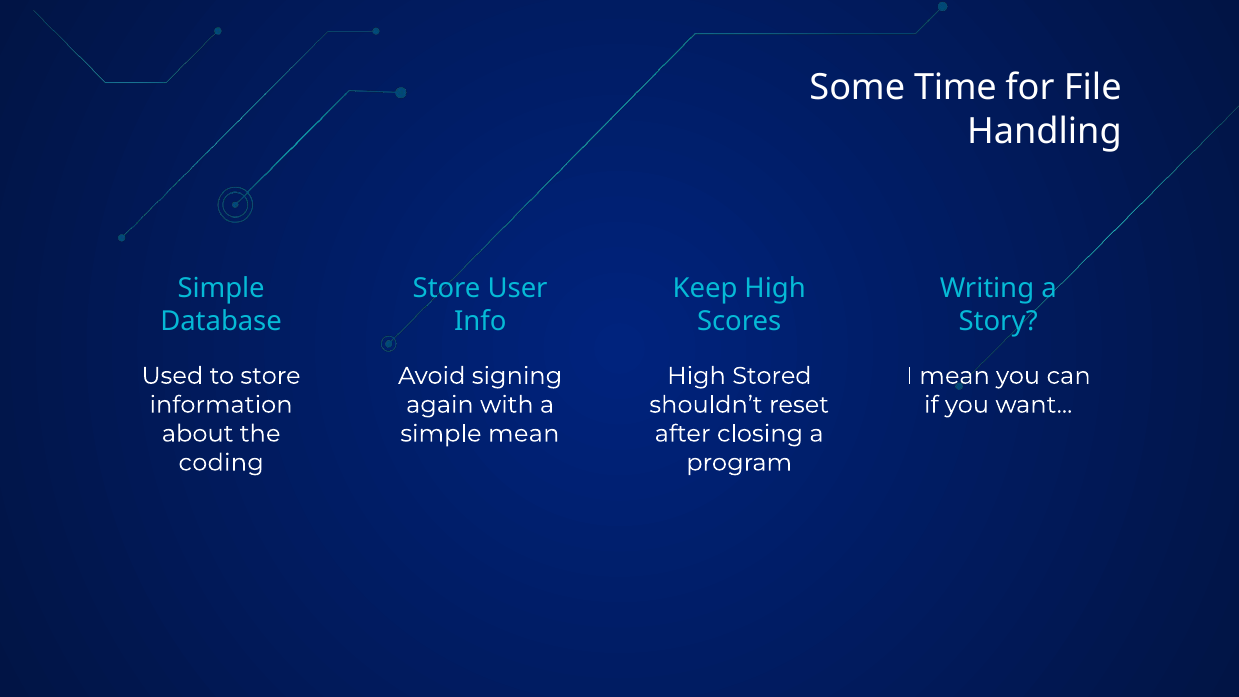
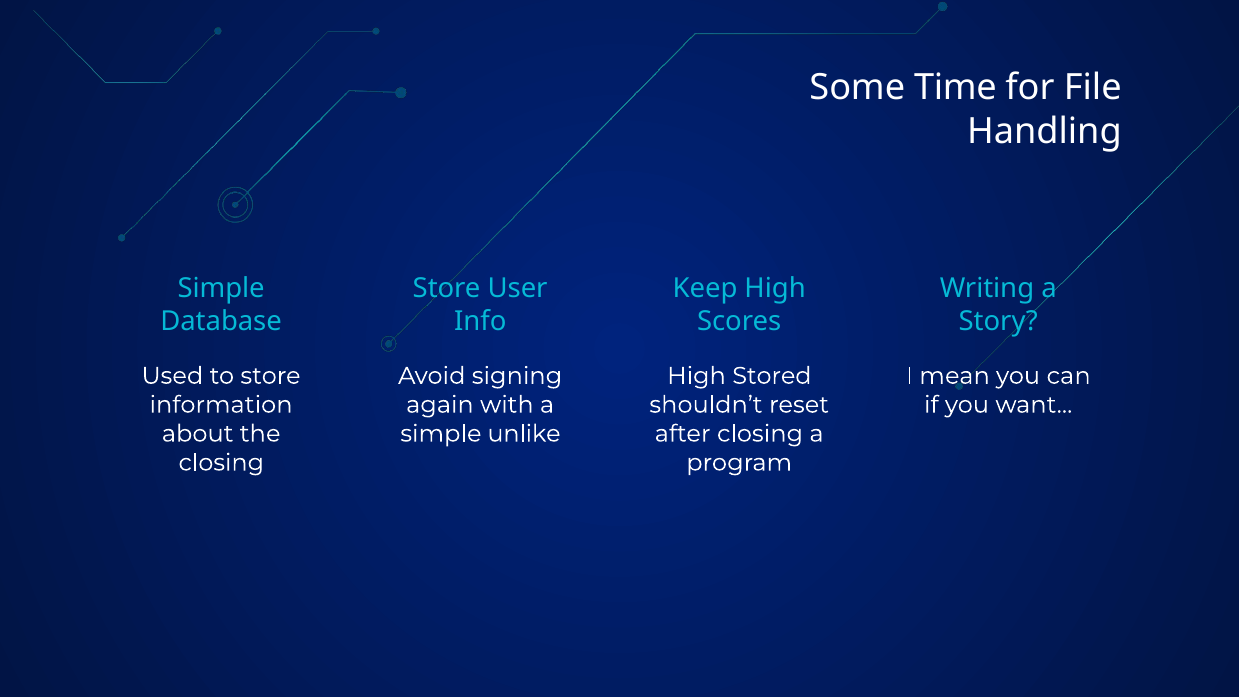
simple mean: mean -> unlike (524, 434)
coding: coding -> closing (221, 463)
